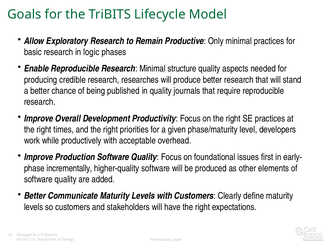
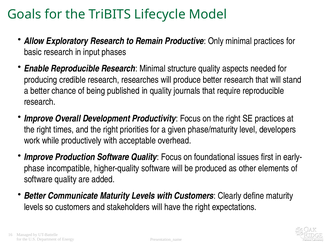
logic: logic -> input (91, 52)
incrementally: incrementally -> incompatible (69, 168)
